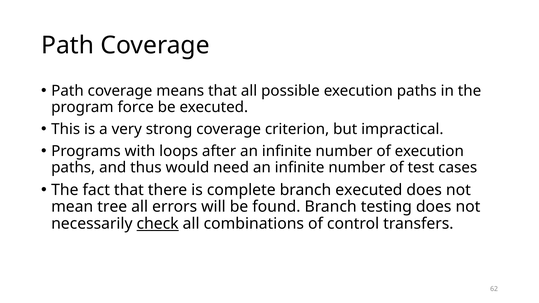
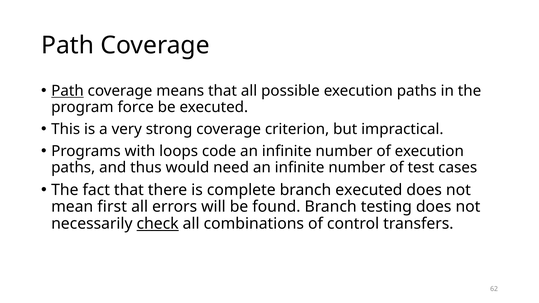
Path underline: none -> present (67, 91)
after: after -> code (219, 151)
tree: tree -> first (112, 207)
